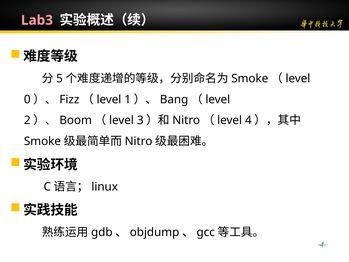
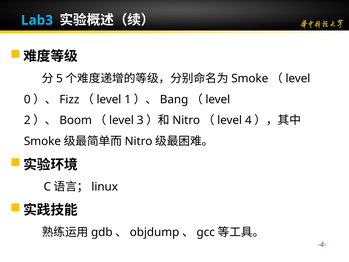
Lab3 colour: pink -> light blue (37, 20)
